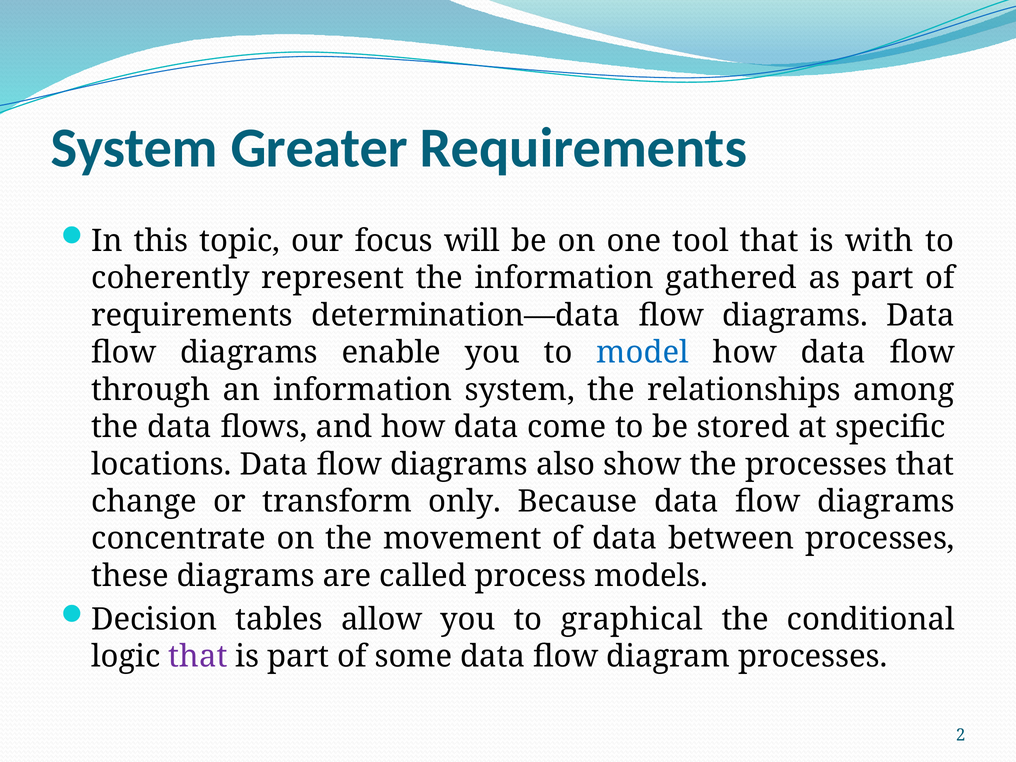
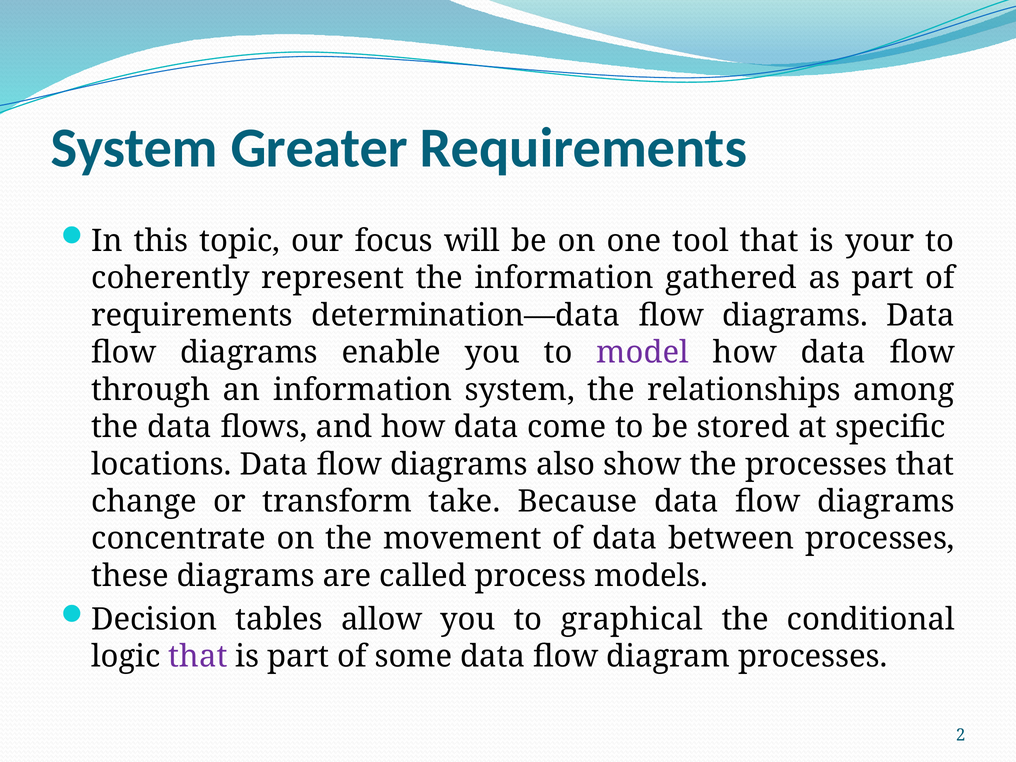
with: with -> your (880, 241)
model colour: blue -> purple (643, 353)
only: only -> take (465, 502)
